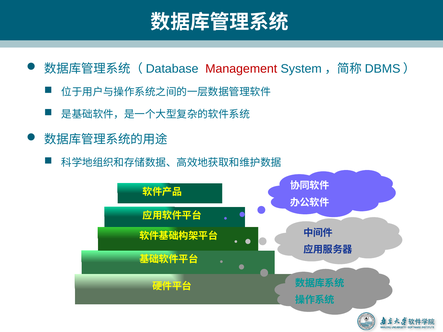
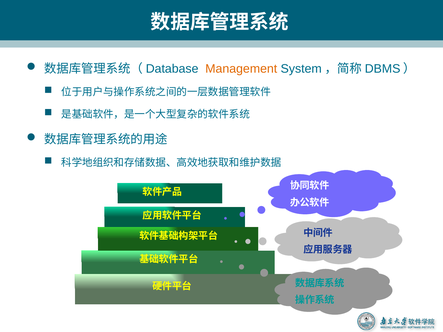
Management colour: red -> orange (241, 69)
